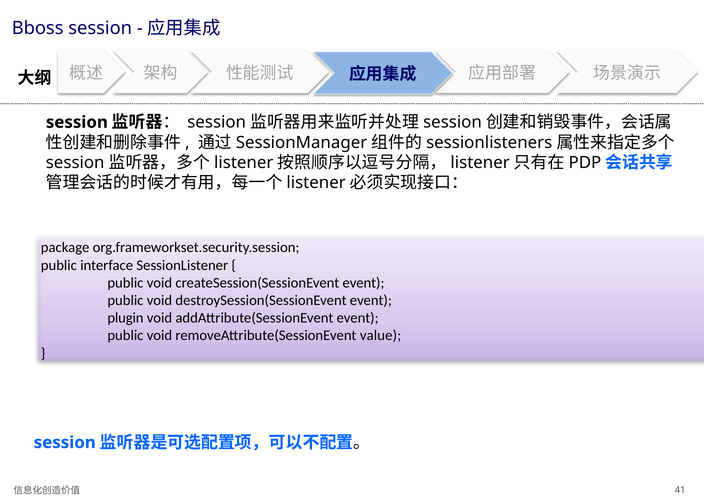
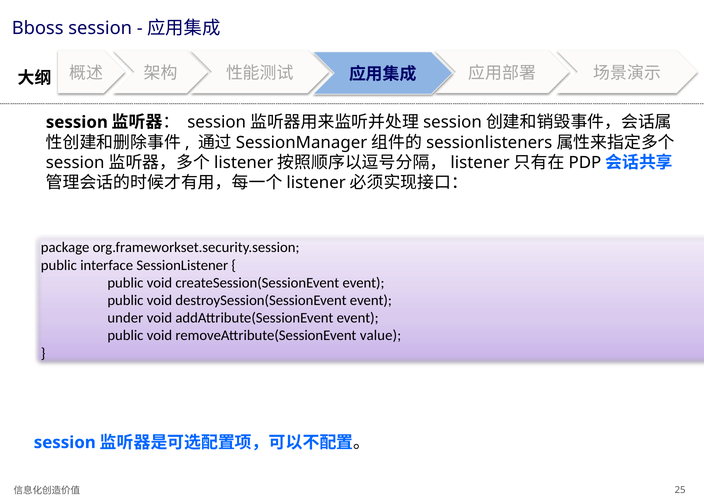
plugin: plugin -> under (125, 318)
41: 41 -> 25 (680, 490)
